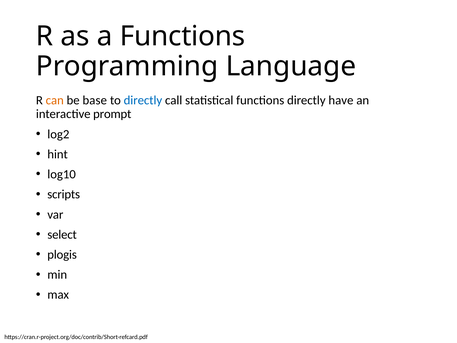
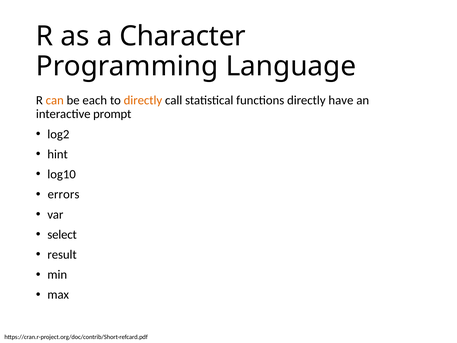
a Functions: Functions -> Character (183, 36)
base: base -> each (95, 100)
directly colour: blue -> orange (143, 100)
scripts: scripts -> errors (64, 194)
plogis: plogis -> result (62, 254)
